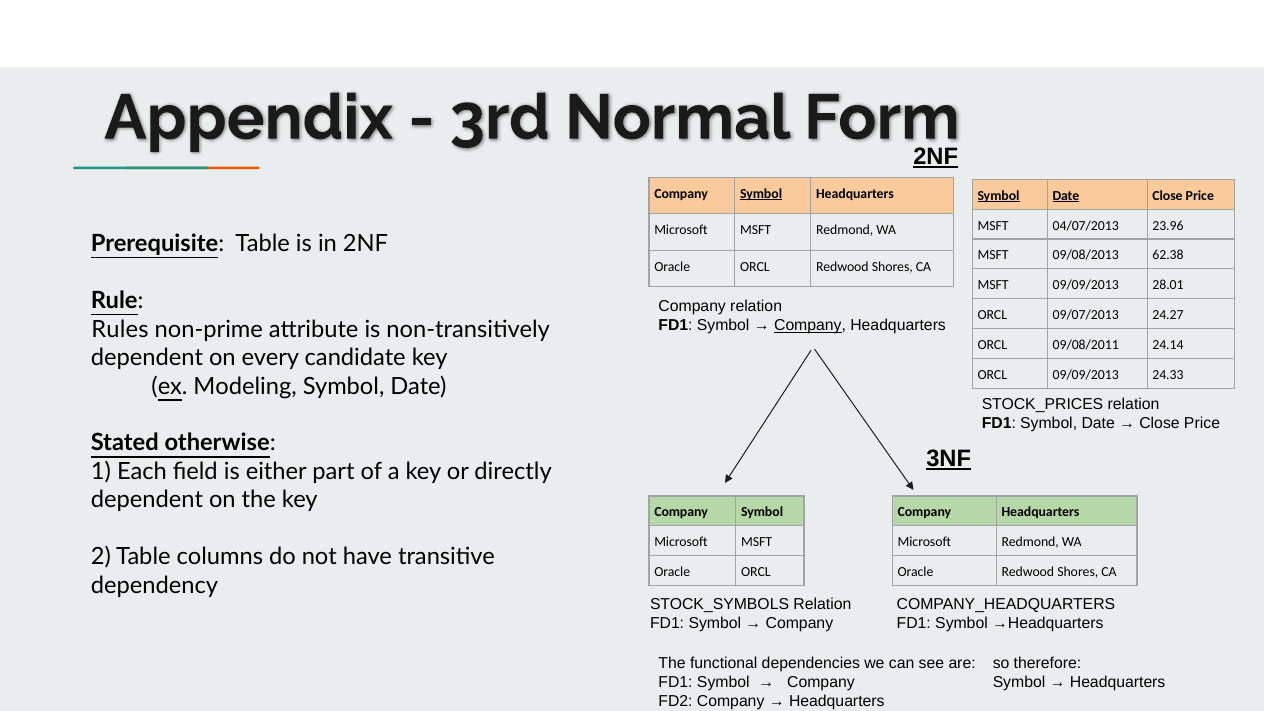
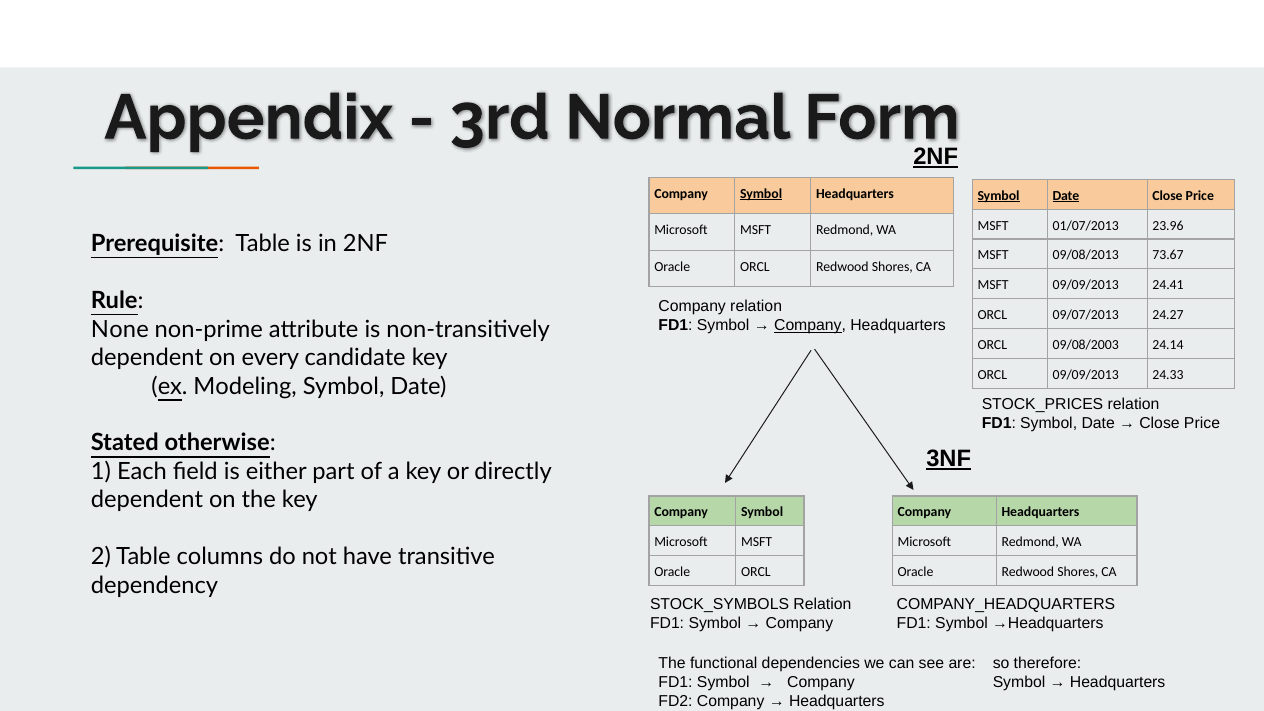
04/07/2013: 04/07/2013 -> 01/07/2013 (1086, 225)
62.38: 62.38 -> 73.67 (1168, 255)
28.01: 28.01 -> 24.41 (1168, 285)
Rules: Rules -> None (120, 329)
09/08/2011: 09/08/2011 -> 09/08/2003 (1086, 345)
